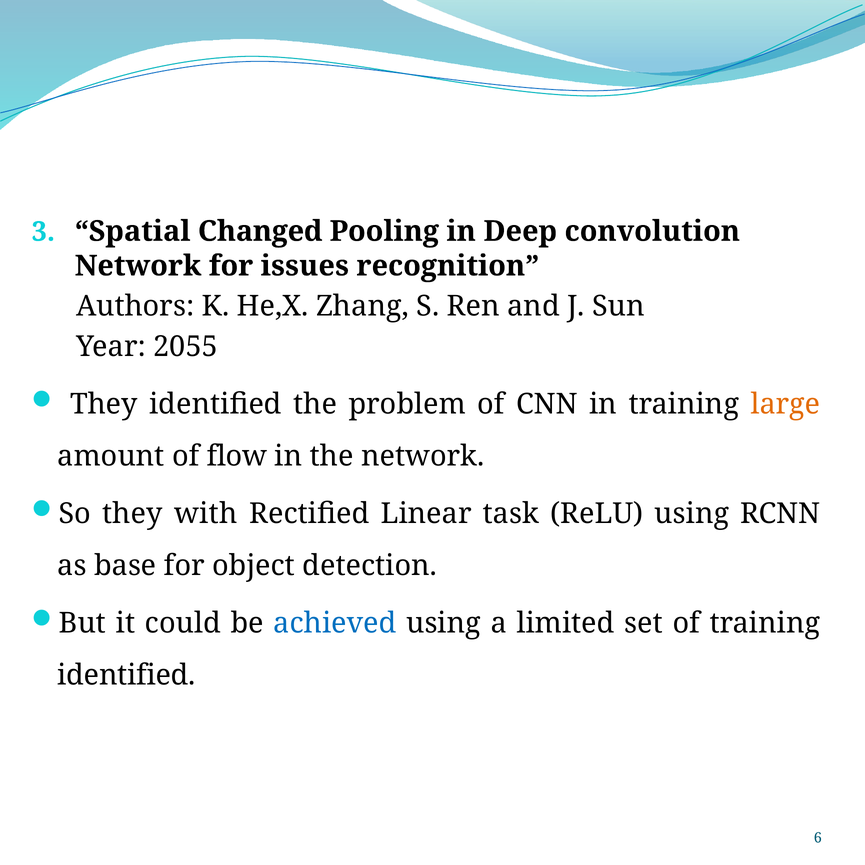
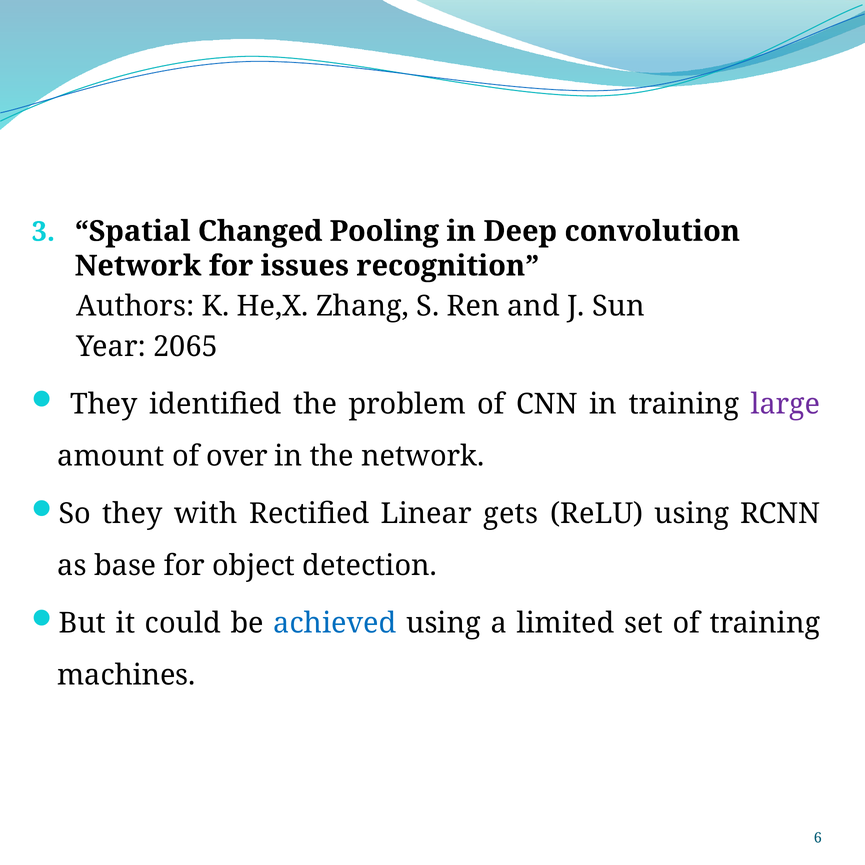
2055: 2055 -> 2065 (186, 347)
large colour: orange -> purple (785, 404)
flow: flow -> over (237, 456)
task: task -> gets (511, 514)
identified: identified -> machines (126, 675)
